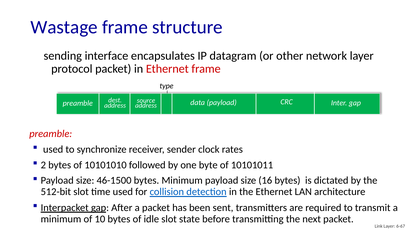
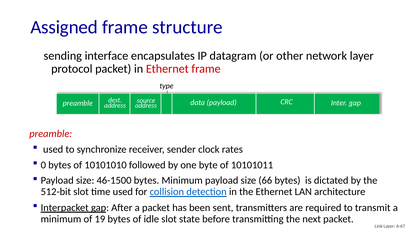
Wastage: Wastage -> Assigned (64, 27)
2: 2 -> 0 (43, 165)
16: 16 -> 66 (265, 181)
10: 10 -> 19 (100, 219)
